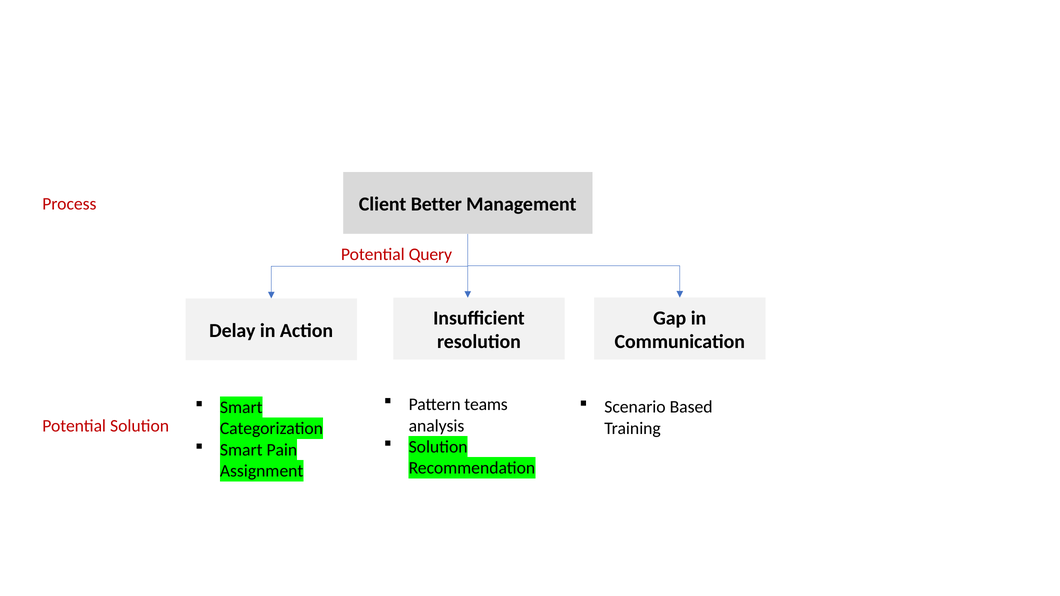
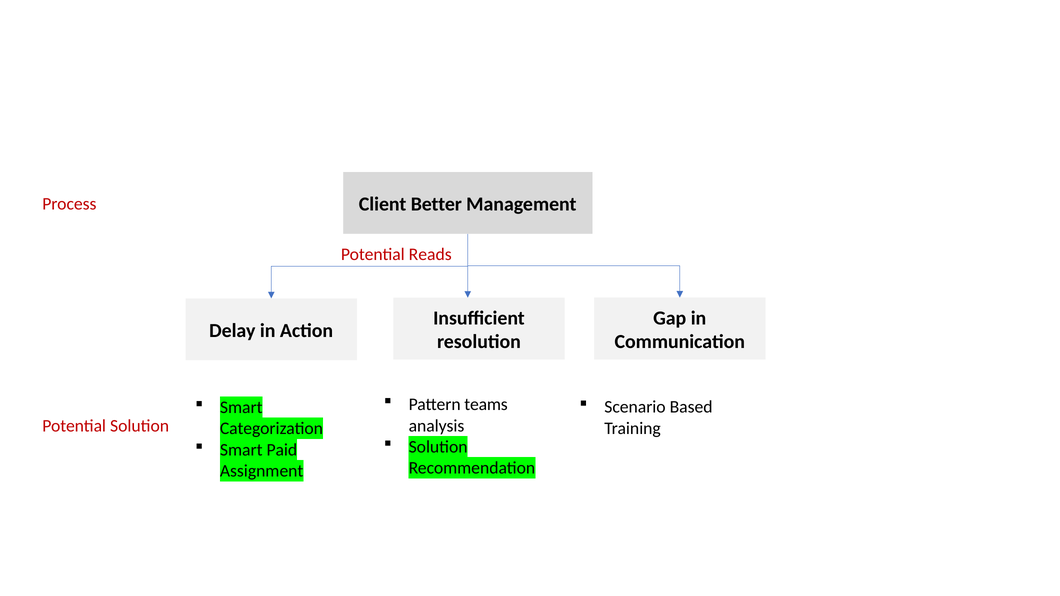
Query: Query -> Reads (430, 254)
Pain: Pain -> Paid (282, 450)
